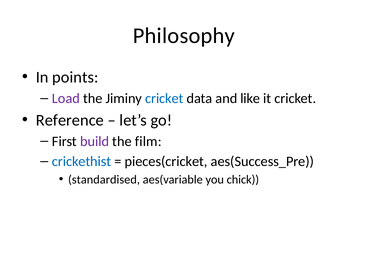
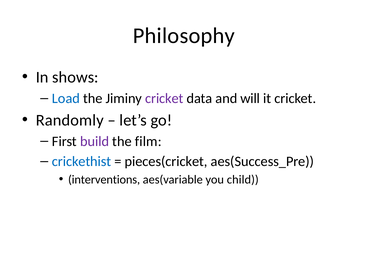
points: points -> shows (75, 77)
Load colour: purple -> blue (66, 98)
cricket colour: blue -> purple (164, 98)
like: like -> will (250, 98)
Reference: Reference -> Randomly (70, 120)
standardised: standardised -> interventions (104, 180)
chick: chick -> child (243, 180)
